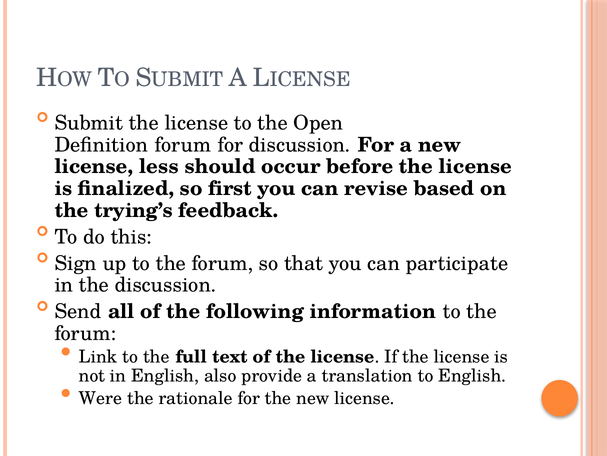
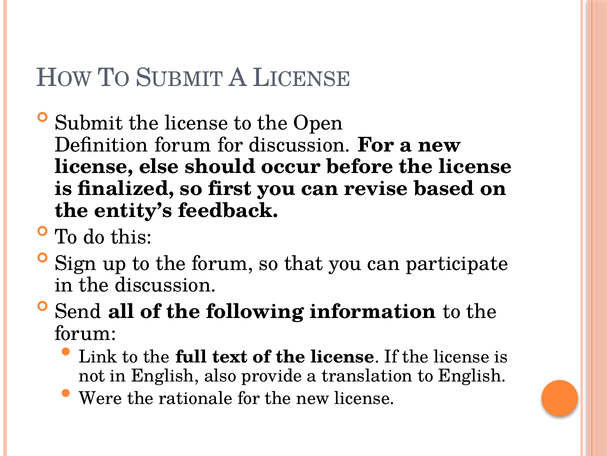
less: less -> else (159, 166)
trying’s: trying’s -> entity’s (133, 210)
